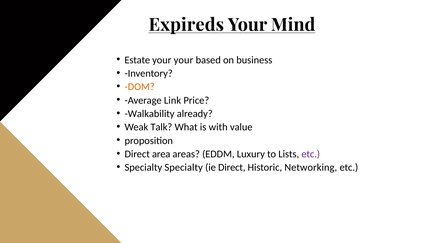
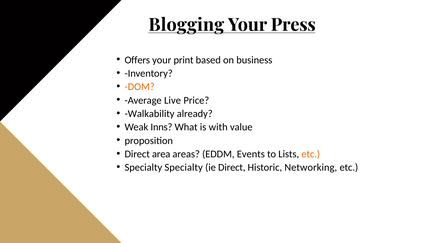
Expireds: Expireds -> Blogging (186, 25)
Mind: Mind -> Press (293, 25)
Estate: Estate -> Offers (137, 60)
your your: your -> print (184, 60)
Link: Link -> Live (173, 100)
Talk: Talk -> Inns (161, 127)
Luxury: Luxury -> Events (251, 154)
etc colour: purple -> orange (311, 154)
